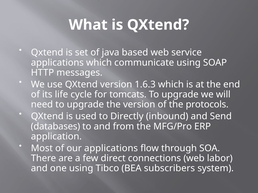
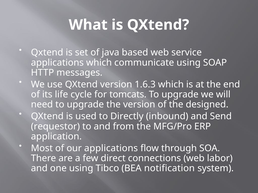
protocols: protocols -> designed (207, 105)
databases: databases -> requestor (55, 127)
subscribers: subscribers -> notification (169, 169)
